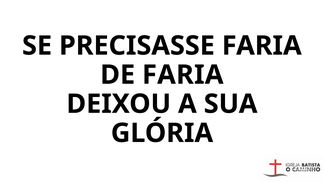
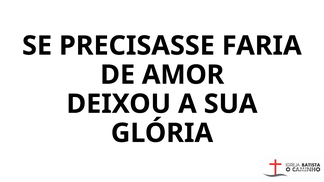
DE FARIA: FARIA -> AMOR (183, 75)
